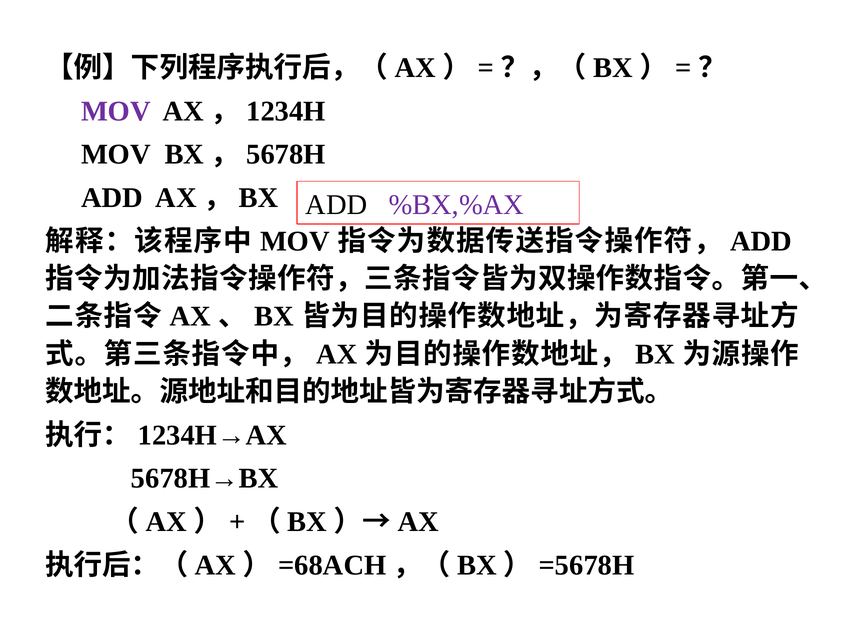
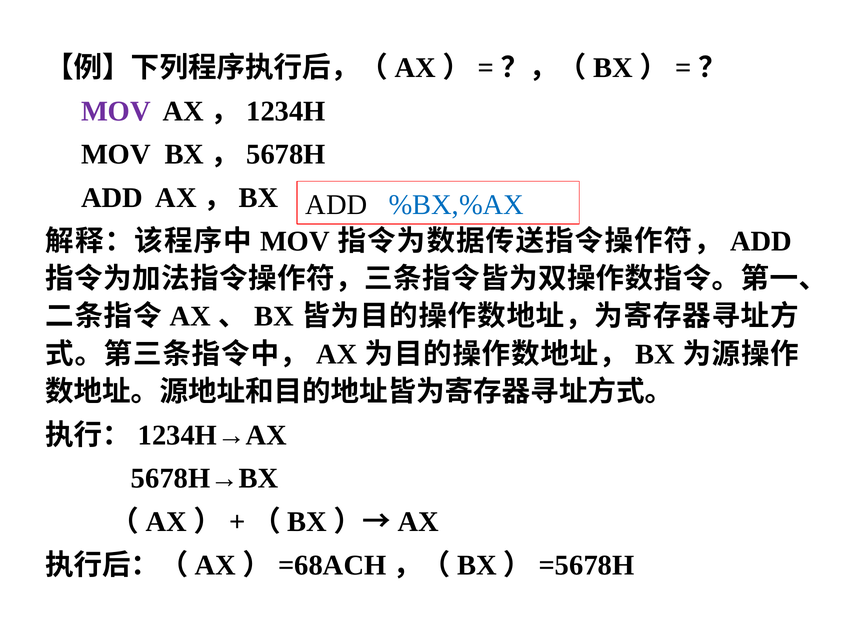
%BX,%AX colour: purple -> blue (456, 205)
